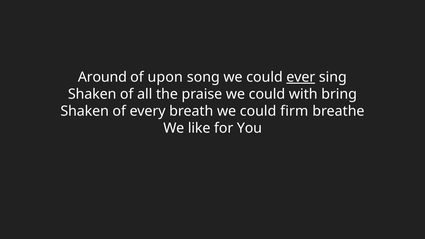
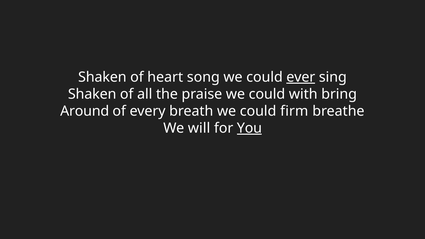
Around: Around -> Shaken (102, 77)
upon: upon -> heart (165, 77)
Shaken: Shaken -> Around (85, 111)
like: like -> will (199, 128)
You underline: none -> present (249, 128)
